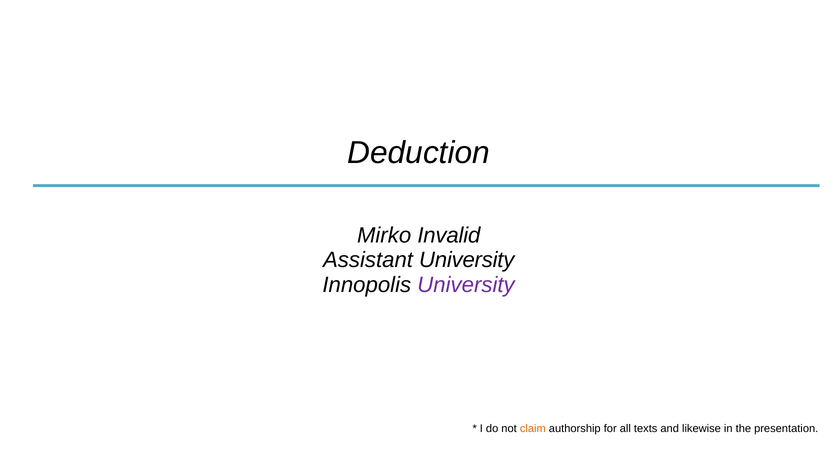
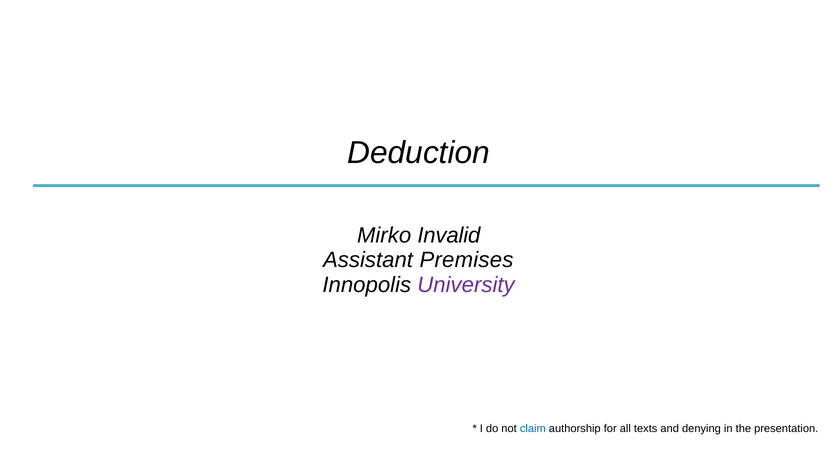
Assistant University: University -> Premises (466, 260)
claim colour: orange -> blue (533, 429)
likewise: likewise -> denying (701, 429)
